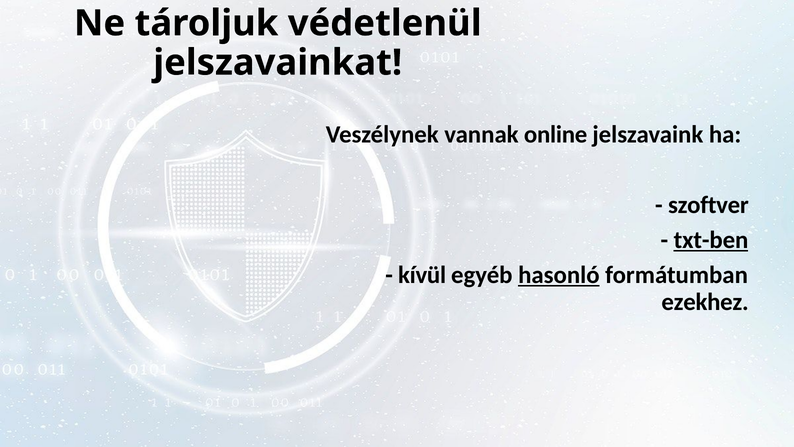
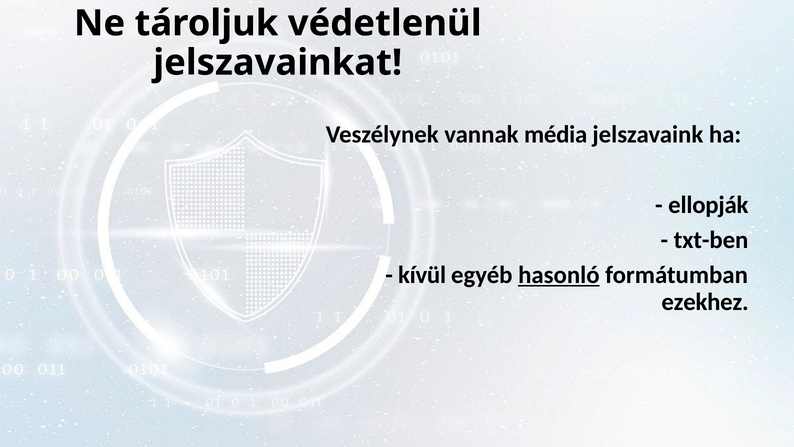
online: online -> média (556, 135)
szoftver: szoftver -> ellopják (708, 205)
txt-ben underline: present -> none (711, 240)
